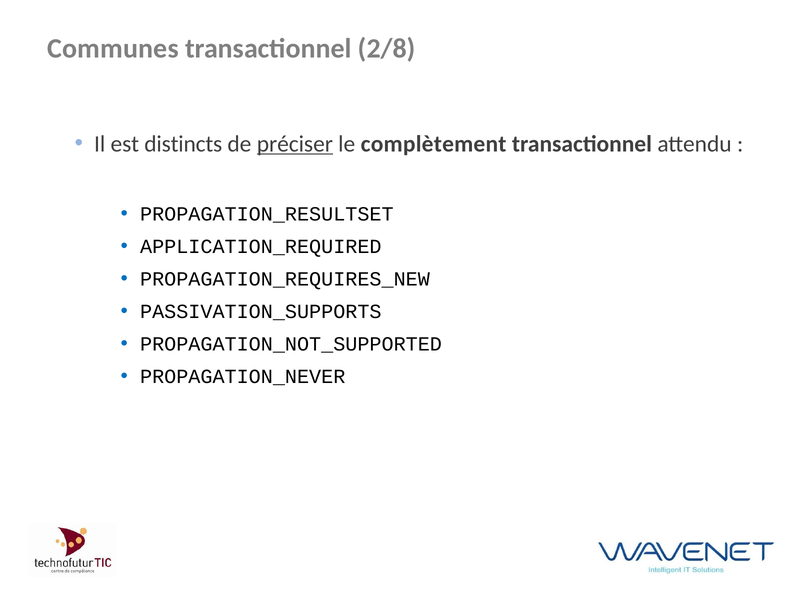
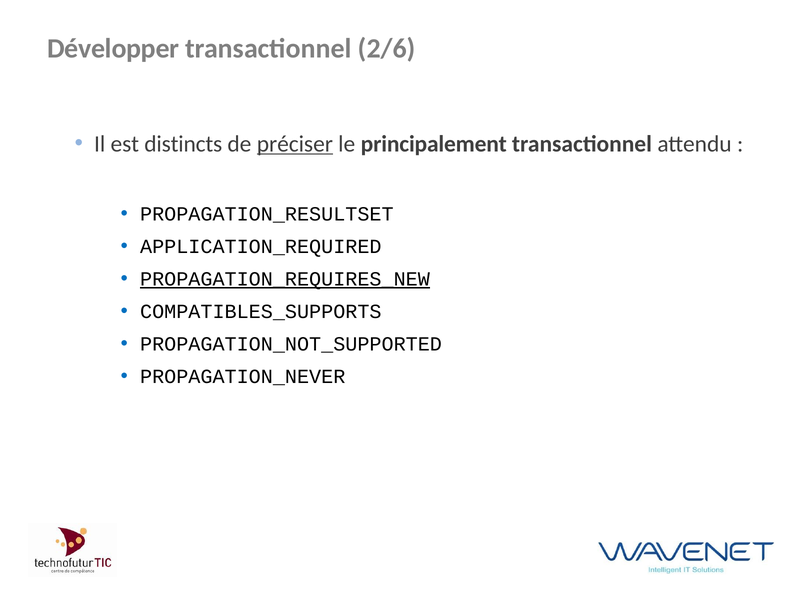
Communes: Communes -> Développer (113, 49)
2/8: 2/8 -> 2/6 (387, 49)
complètement: complètement -> principalement (434, 144)
PROPAGATION_REQUIRES_NEW underline: none -> present (285, 279)
PASSIVATION_SUPPORTS: PASSIVATION_SUPPORTS -> COMPATIBLES_SUPPORTS (261, 312)
